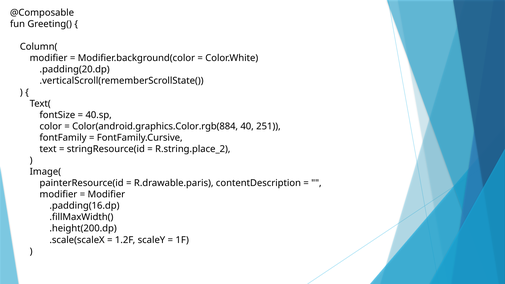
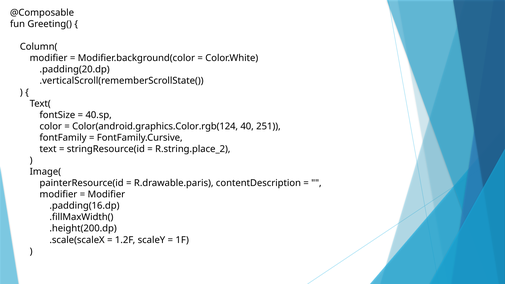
Color(android.graphics.Color.rgb(884: Color(android.graphics.Color.rgb(884 -> Color(android.graphics.Color.rgb(124 (155, 126)
